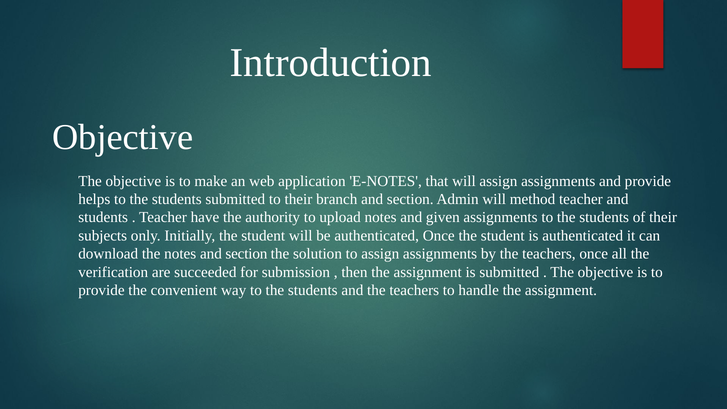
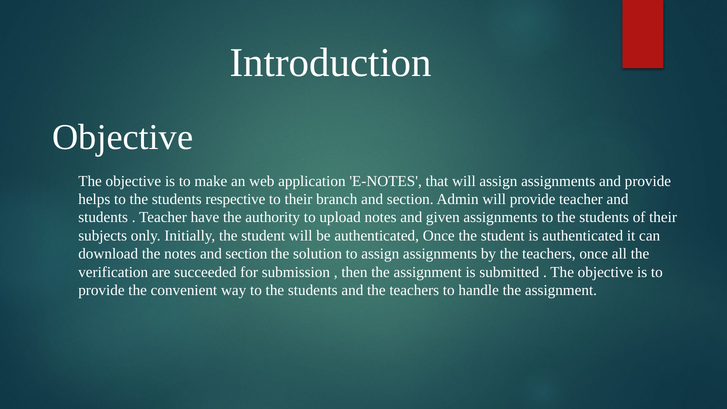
students submitted: submitted -> respective (235, 199)
will method: method -> provide (533, 199)
